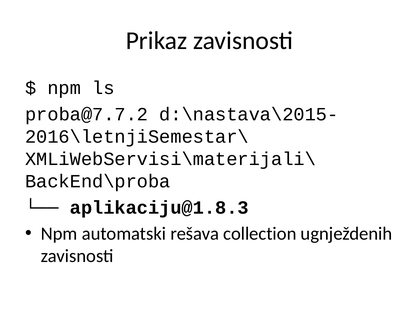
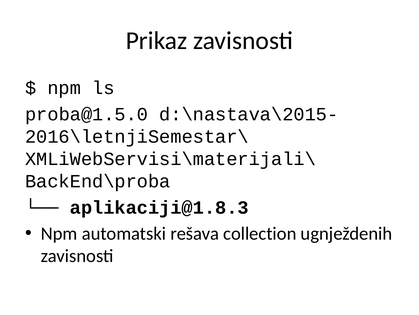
proba@7.7.2: proba@7.7.2 -> proba@1.5.0 (87, 114)
aplikaciju@1.8.3: aplikaciju@1.8.3 -> aplikaciji@1.8.3 (159, 207)
